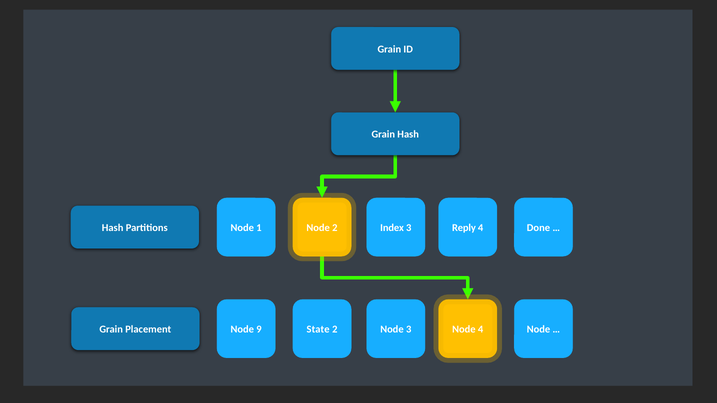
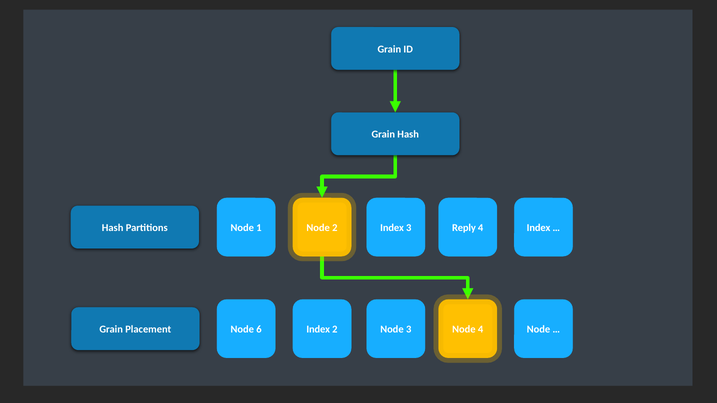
4 Done: Done -> Index (539, 228)
9: 9 -> 6 (259, 330)
State: State -> Index (318, 330)
